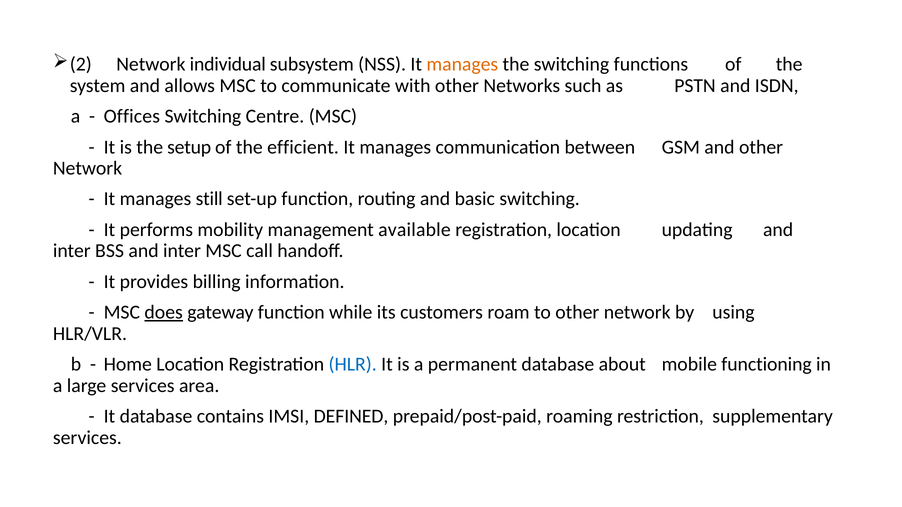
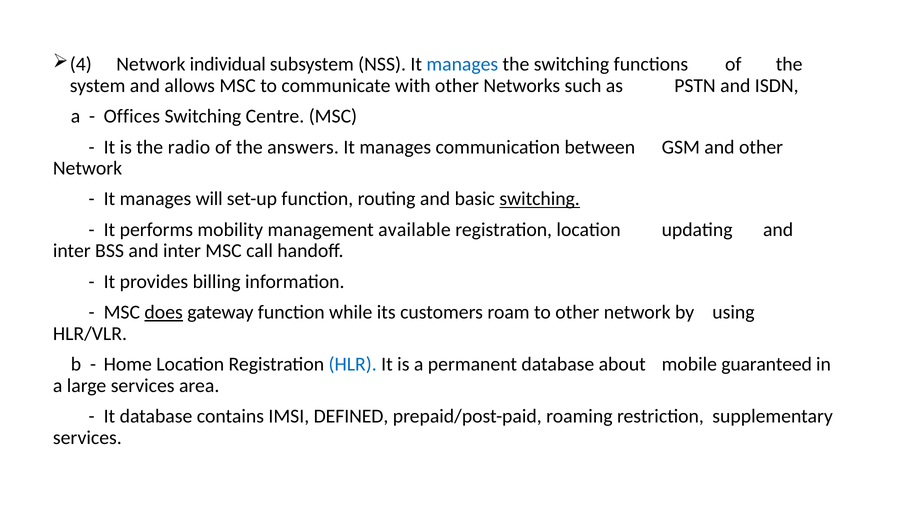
2: 2 -> 4 (81, 64)
manages colour: orange -> blue (462, 64)
setup: setup -> radio (189, 147)
efficient: efficient -> answers (303, 147)
still: still -> will (209, 199)
switching underline: none -> present (540, 199)
functioning: functioning -> guaranteed (767, 365)
